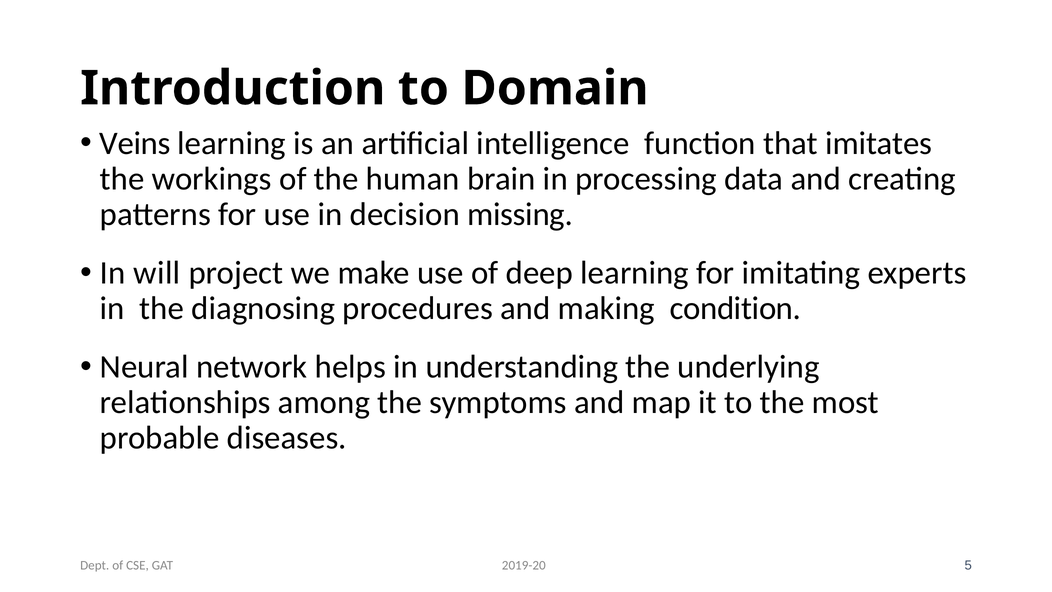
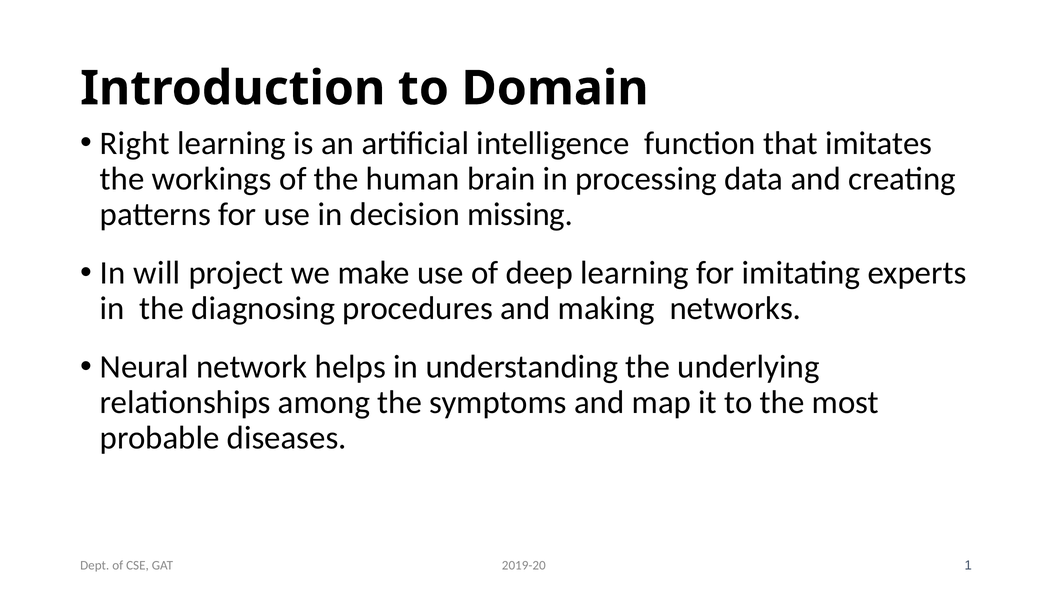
Veins: Veins -> Right (135, 143)
condition: condition -> networks (735, 308)
5: 5 -> 1 (968, 565)
